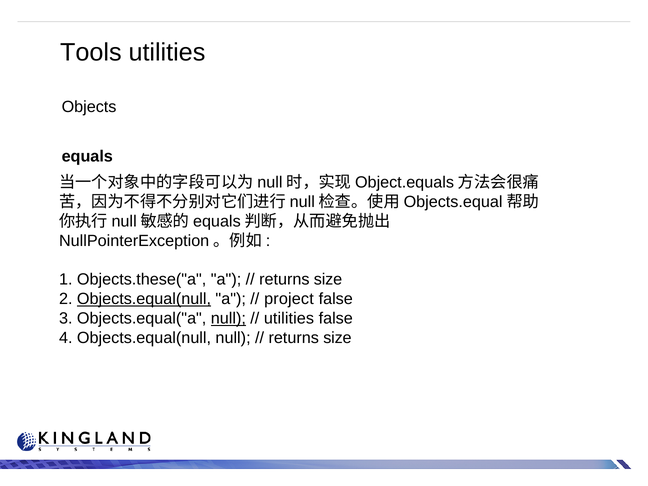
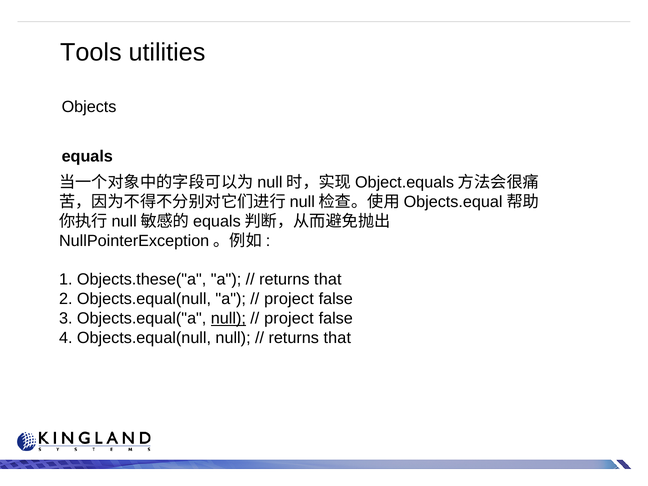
size: size -> that (328, 280)
Objects.equal(null underline: present -> none (144, 299)
utilities: utilities -> project (289, 319)
size: size -> that (337, 338)
